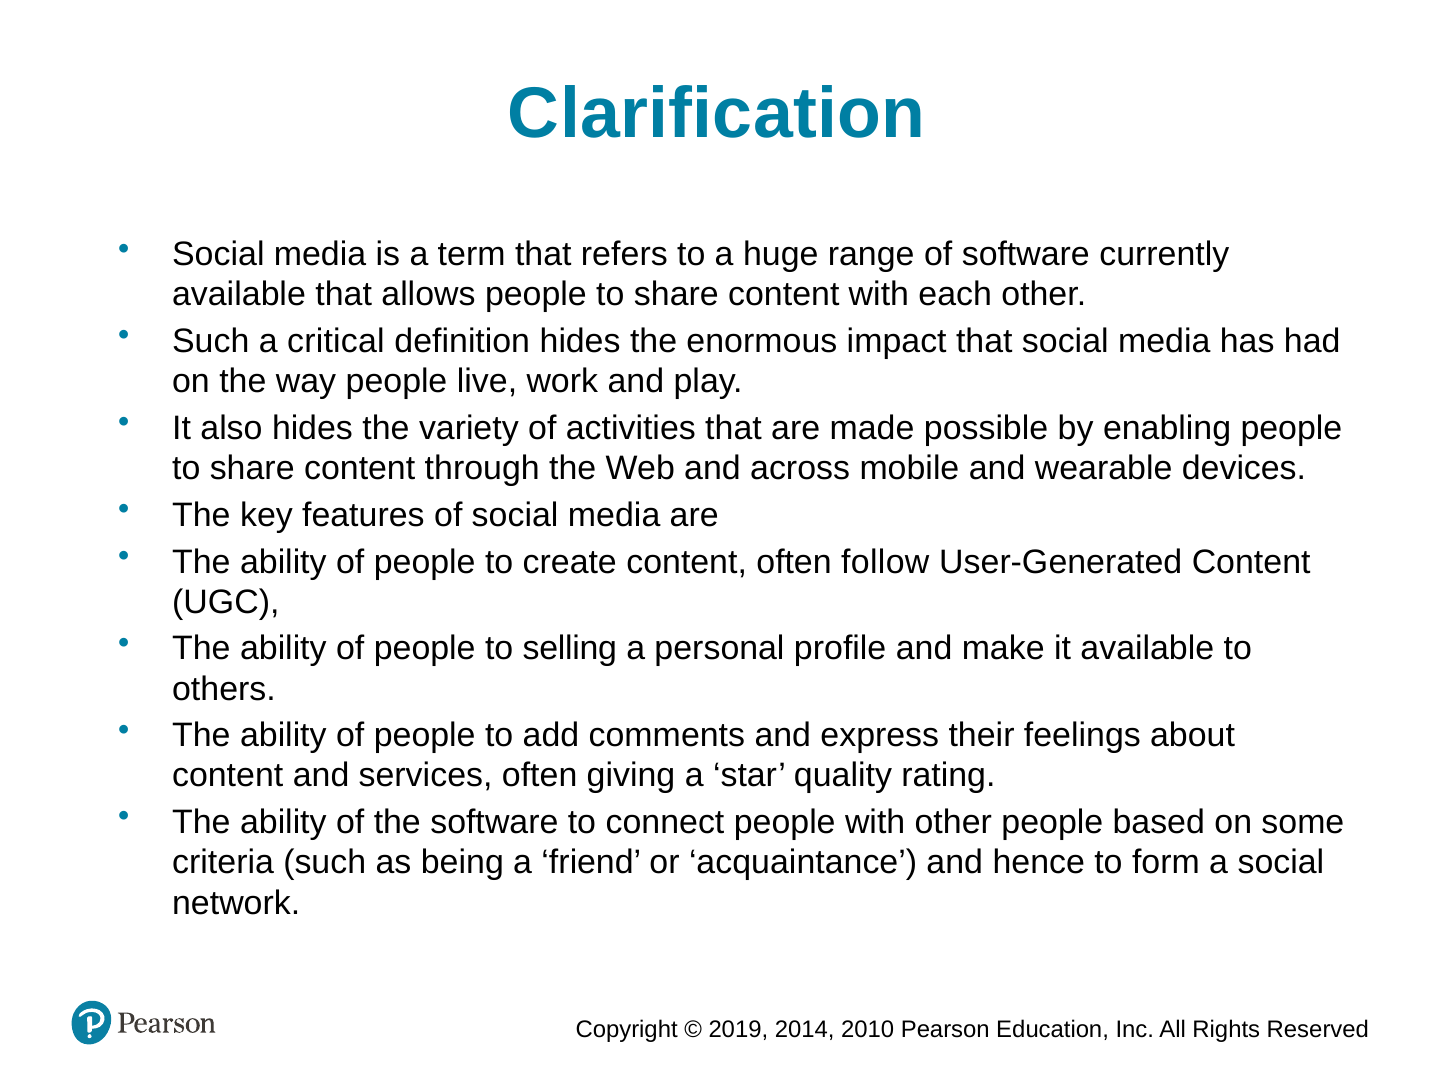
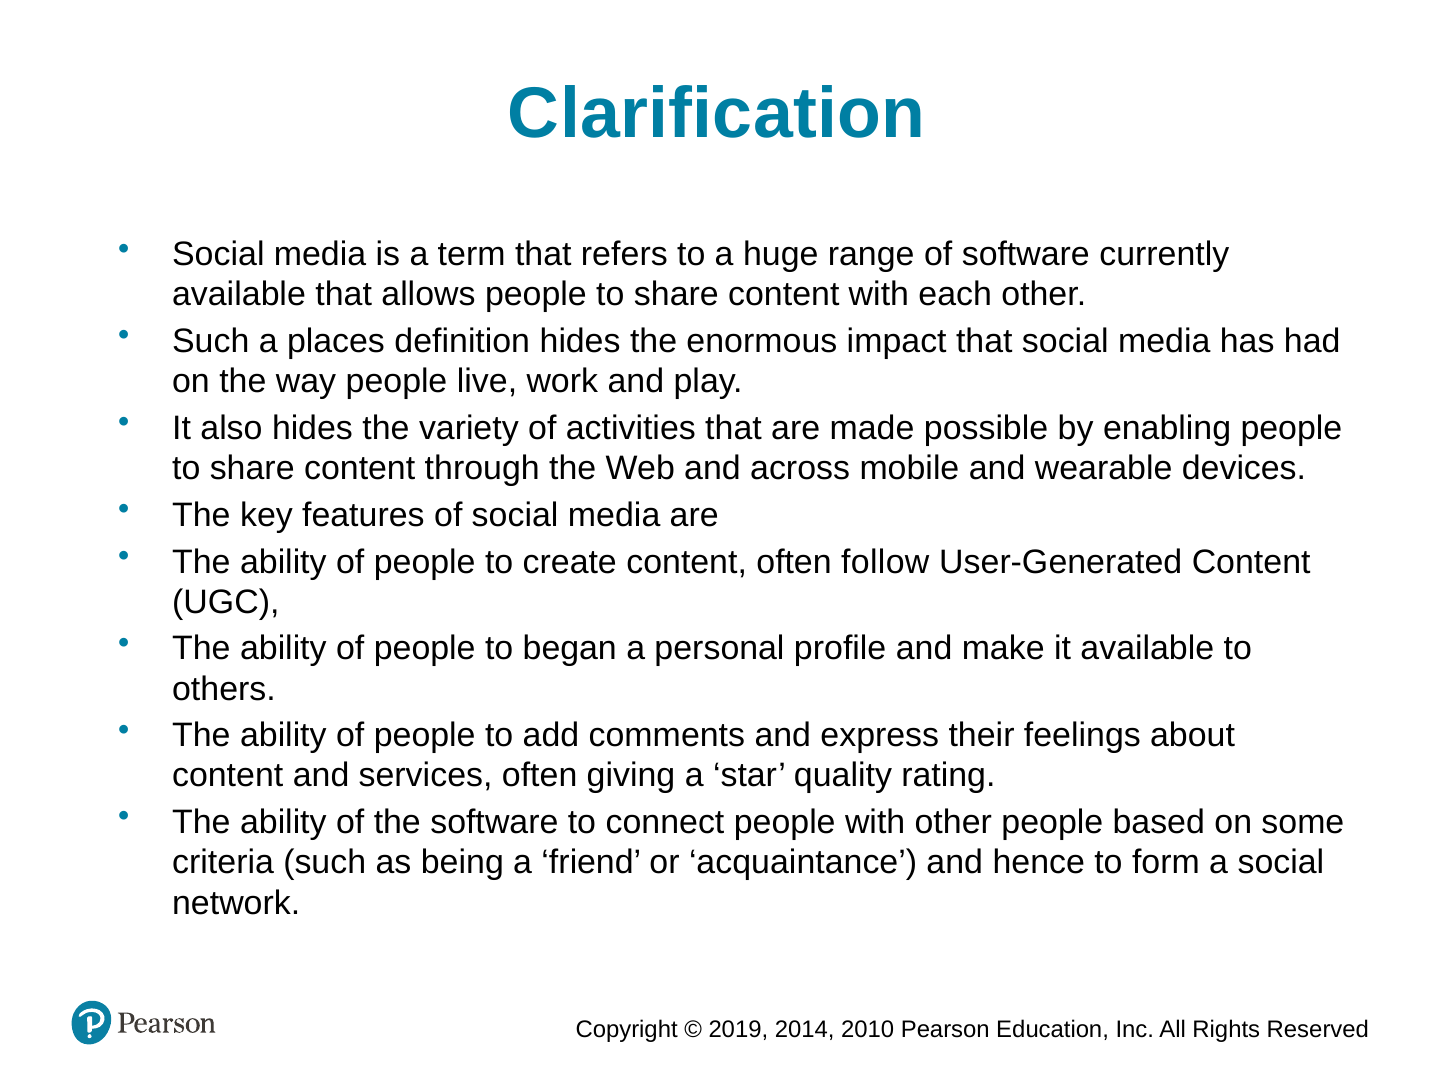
critical: critical -> places (336, 341)
selling: selling -> began (570, 648)
